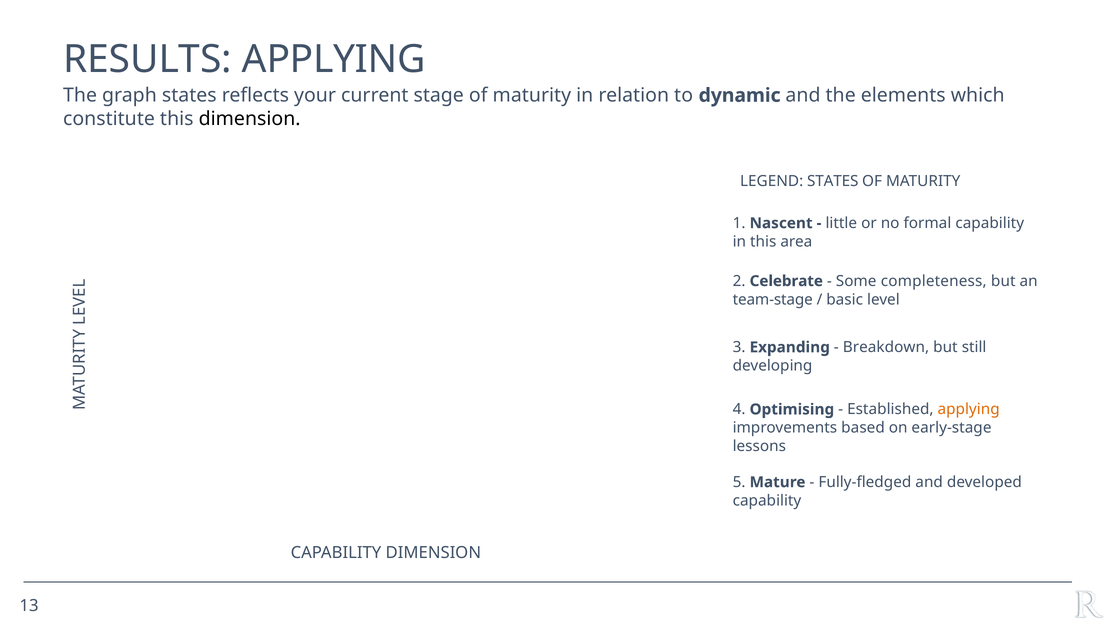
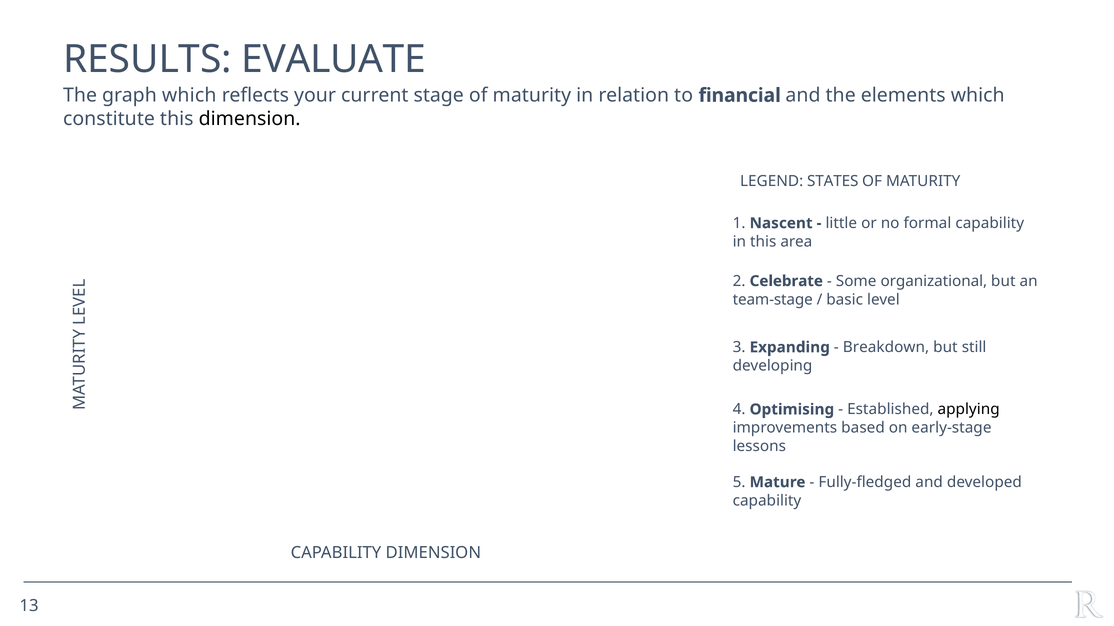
RESULTS APPLYING: APPLYING -> EVALUATE (334, 60)
graph states: states -> which (189, 96)
dynamic: dynamic -> financial (740, 96)
completeness: completeness -> organizational (934, 281)
applying colour: orange -> black (969, 410)
